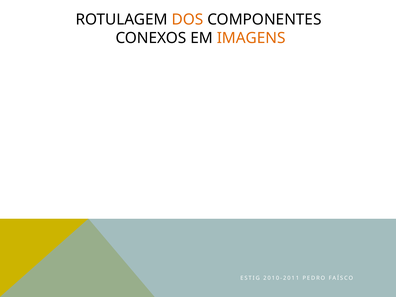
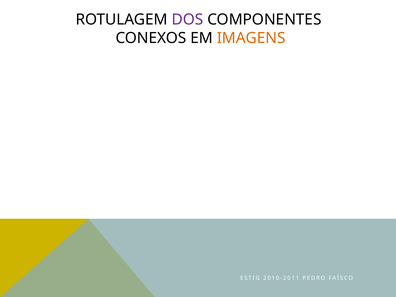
DOS colour: orange -> purple (188, 20)
